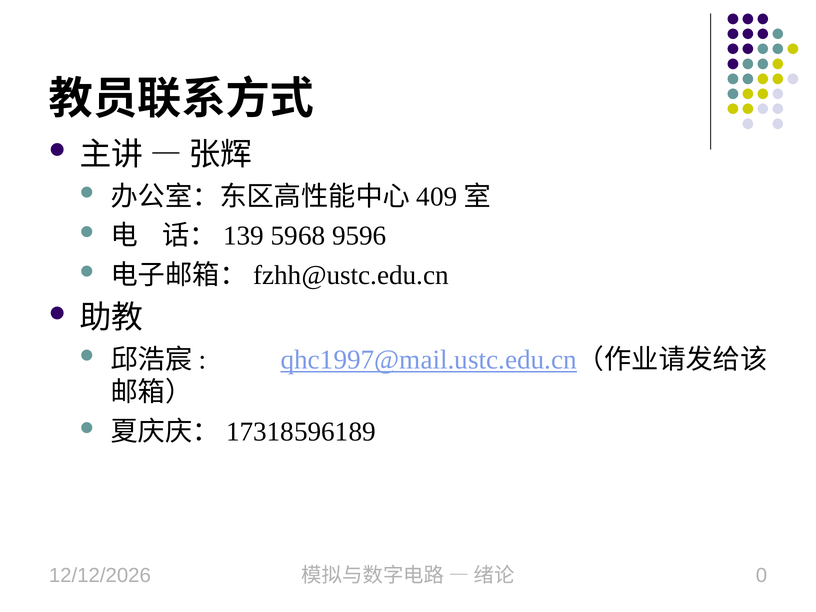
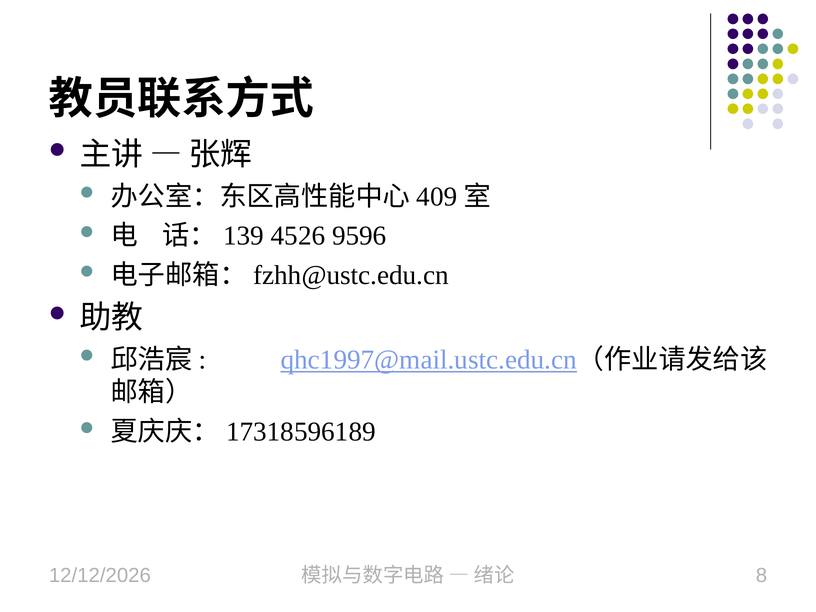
5968: 5968 -> 4526 (298, 236)
0: 0 -> 8 (761, 575)
